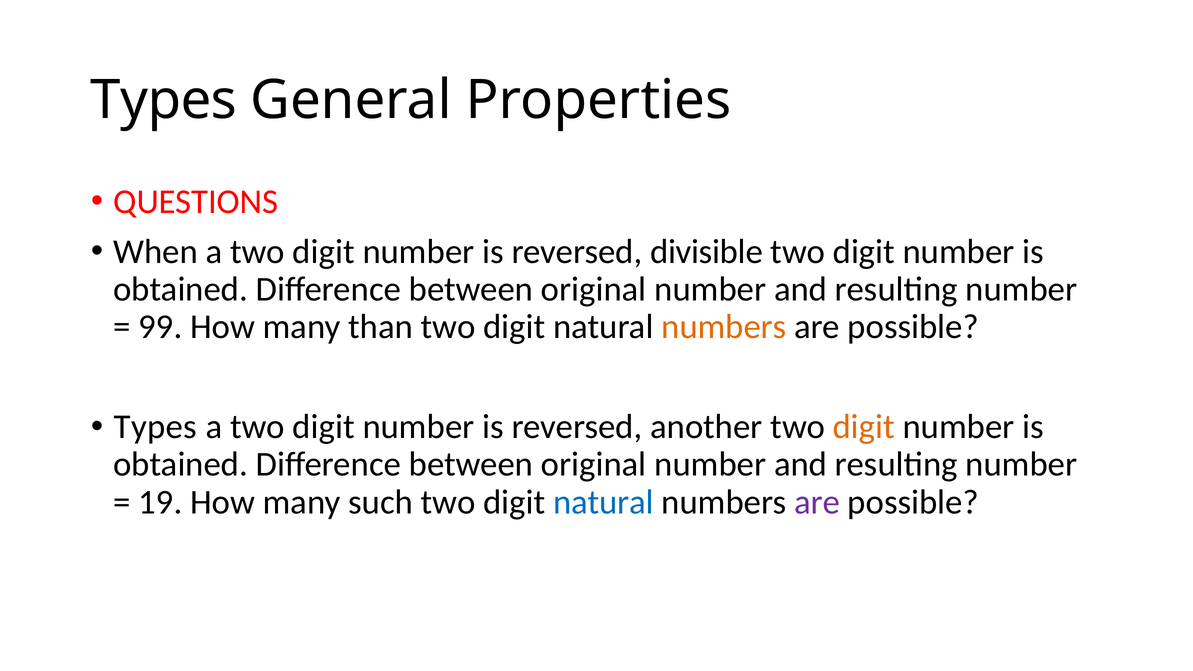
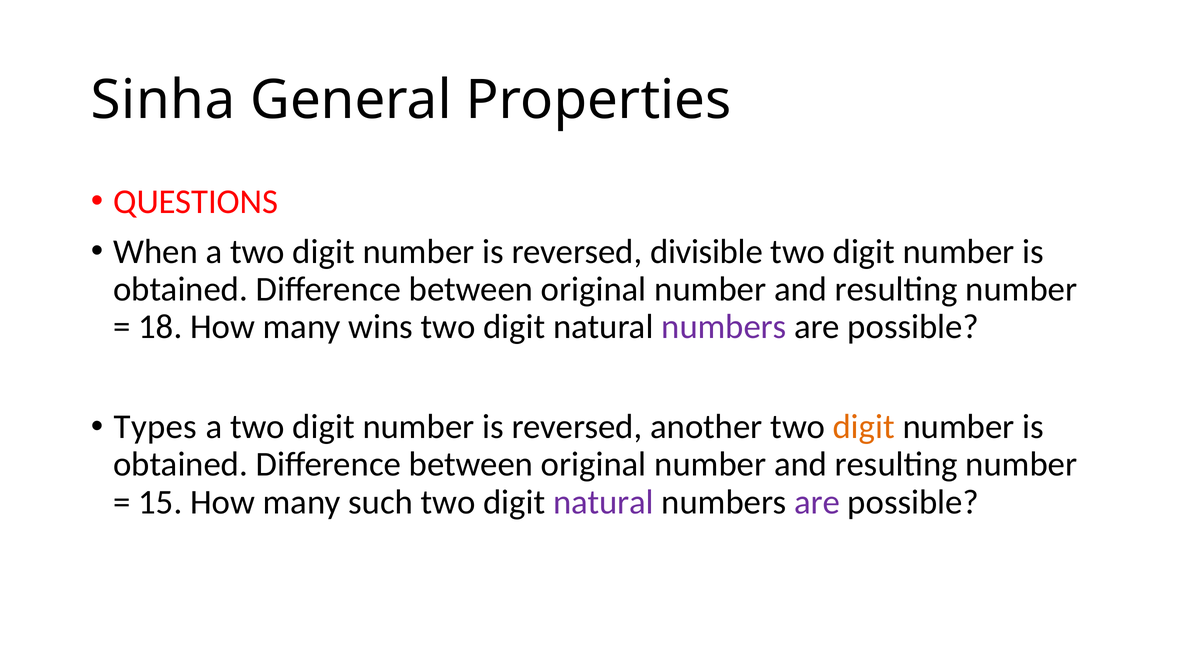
Types: Types -> Sinha (163, 100)
99: 99 -> 18 (160, 327)
than: than -> wins (381, 327)
numbers colour: orange -> purple (724, 327)
19: 19 -> 15 (160, 502)
natural colour: blue -> purple (603, 502)
